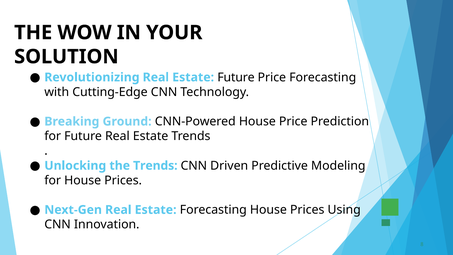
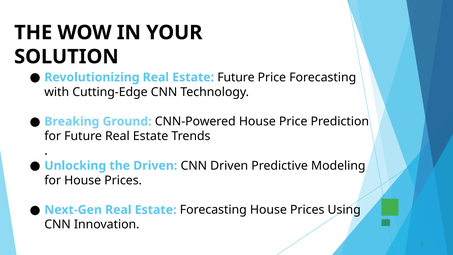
the Trends: Trends -> Driven (155, 166)
